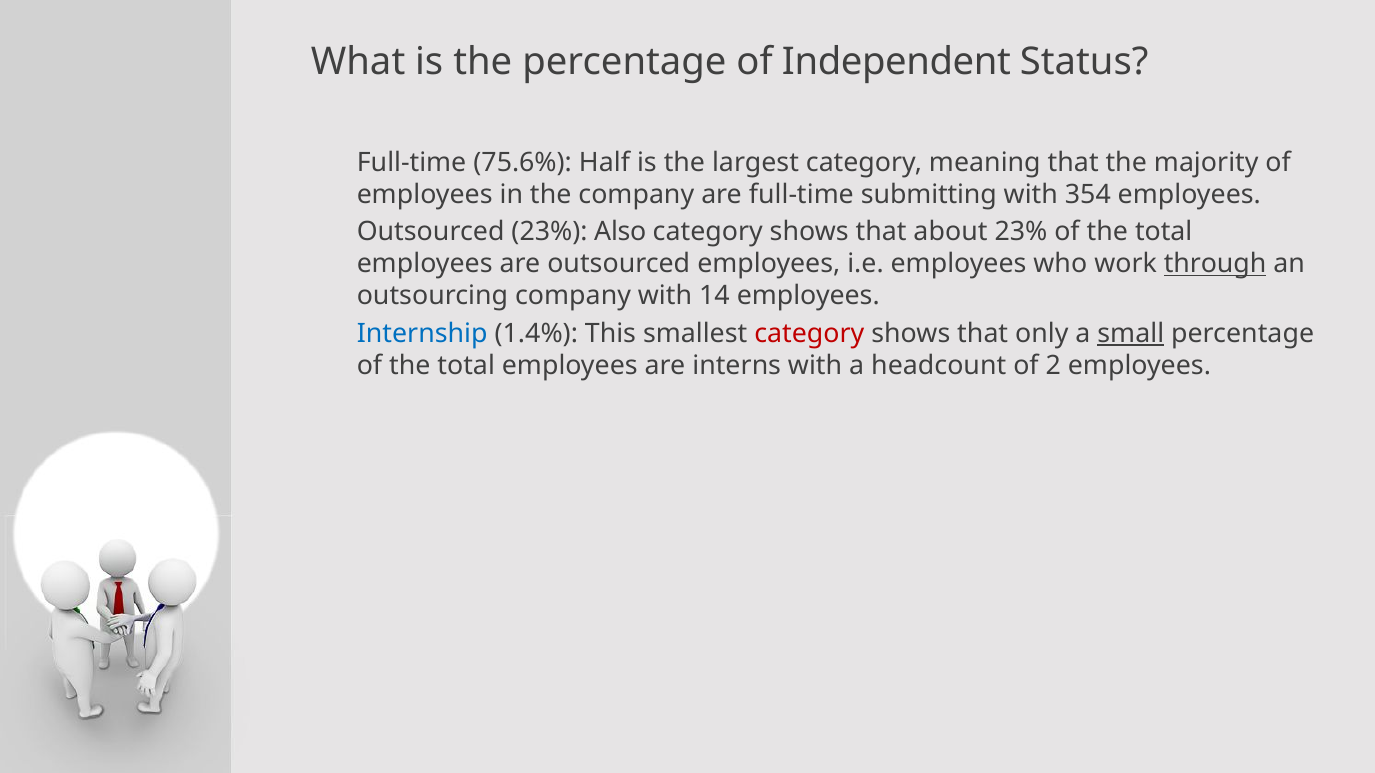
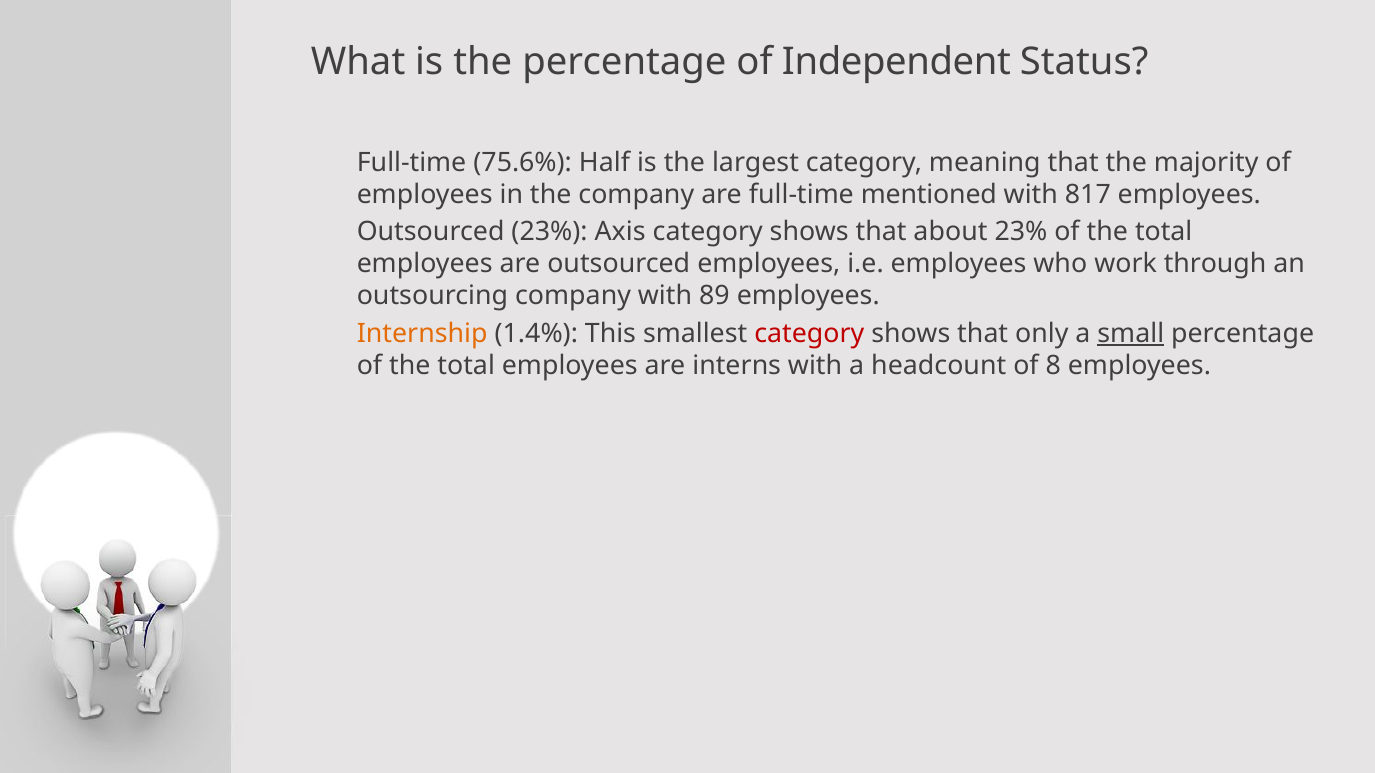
submitting: submitting -> mentioned (929, 194)
354: 354 -> 817 (1088, 194)
Also: Also -> Axis (620, 232)
through underline: present -> none (1215, 264)
14: 14 -> 89 (714, 296)
Internship colour: blue -> orange (422, 334)
2: 2 -> 8 (1053, 366)
